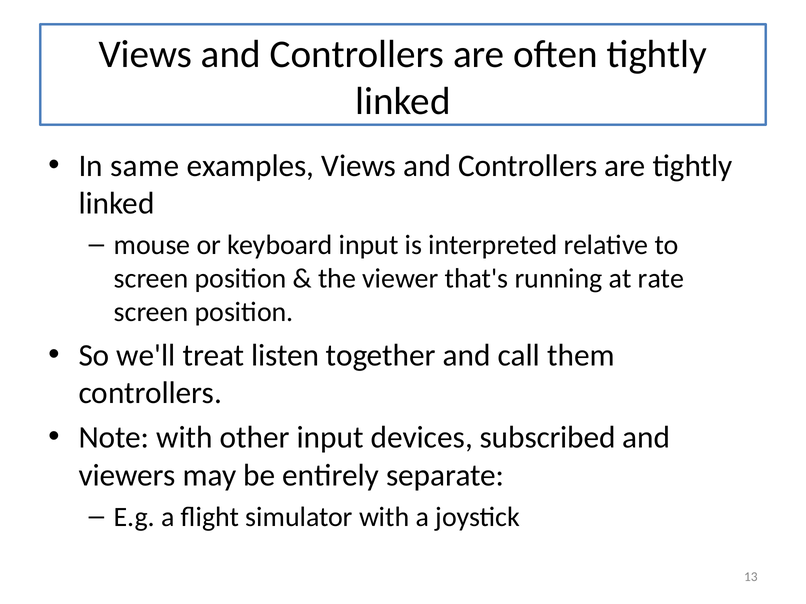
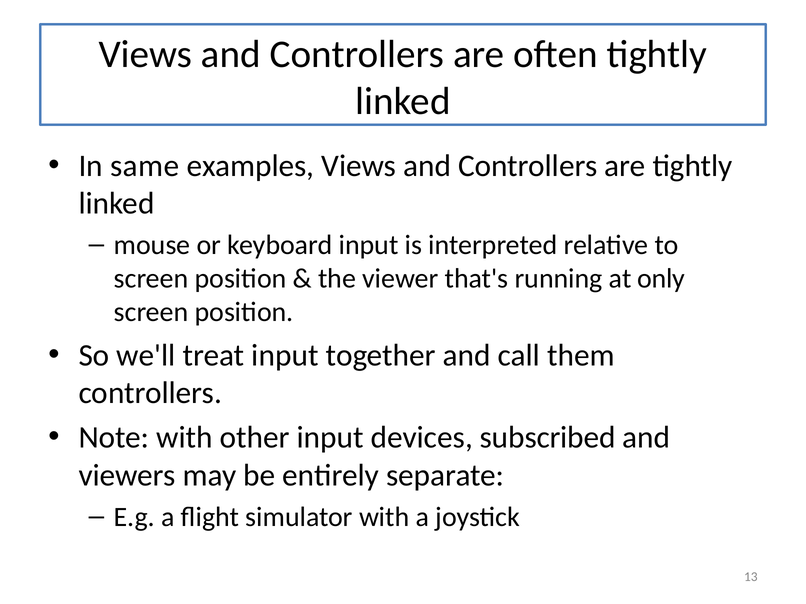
rate: rate -> only (661, 279)
treat listen: listen -> input (285, 356)
